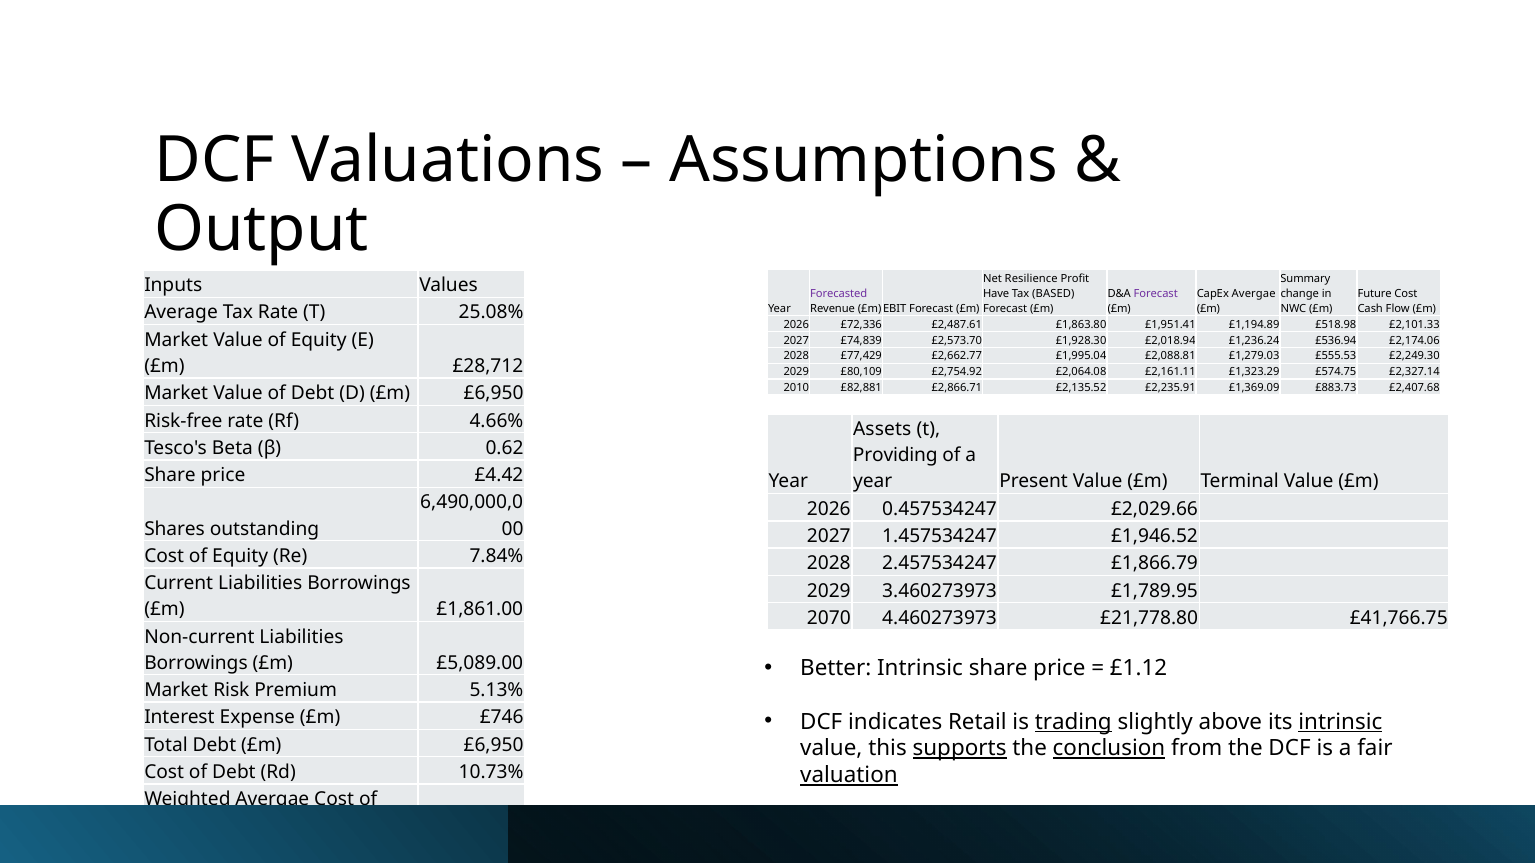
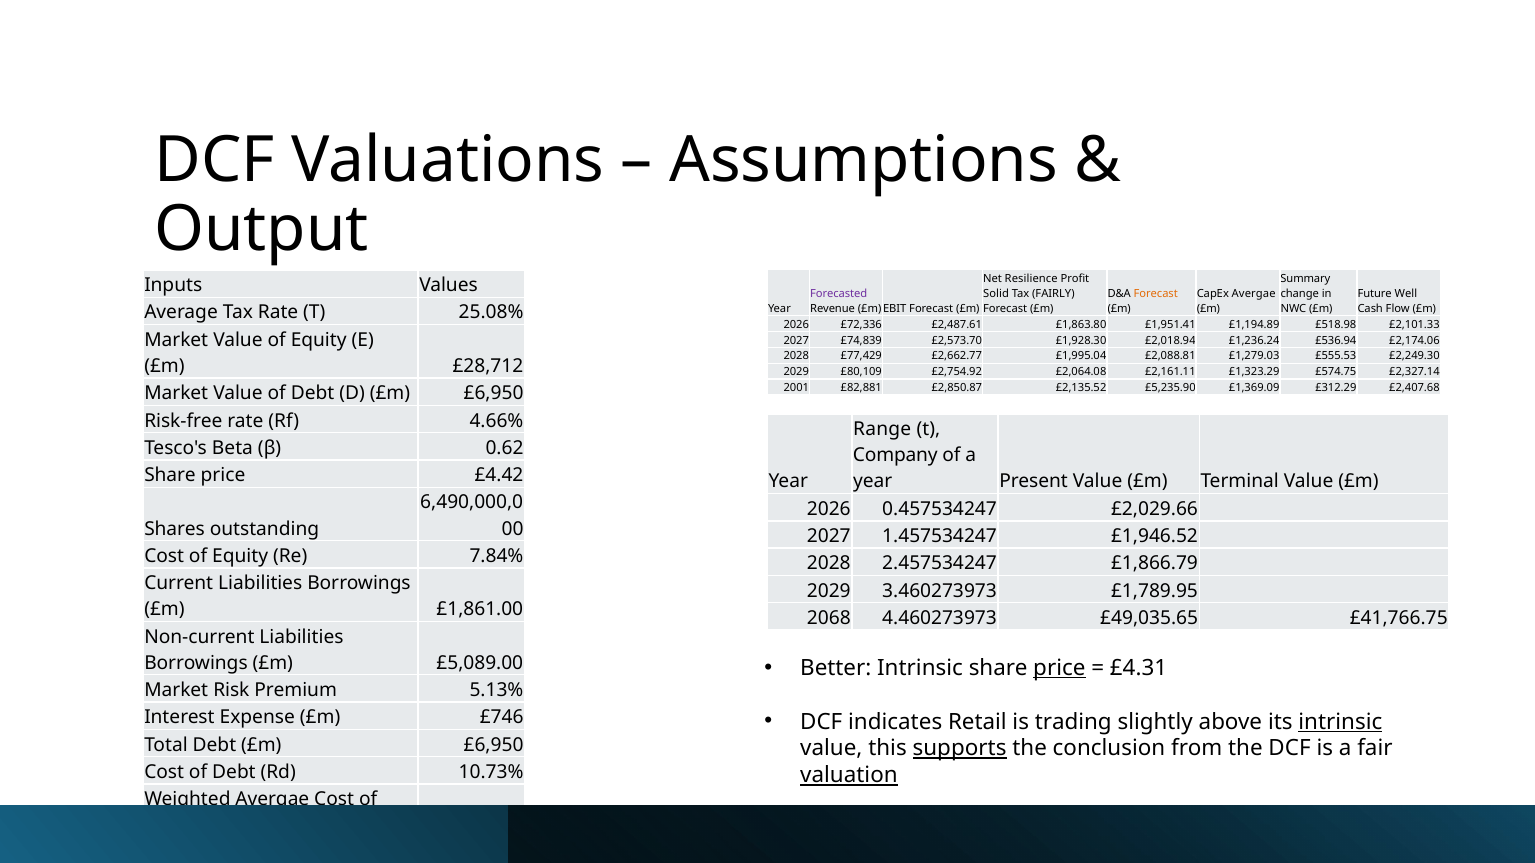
Have: Have -> Solid (996, 294)
BASED: BASED -> FAIRLY (1053, 294)
Forecast colour: purple -> orange (1156, 294)
Future Cost: Cost -> Well (1406, 294)
2010: 2010 -> 2001 (796, 388)
£2,866.71: £2,866.71 -> £2,850.87 (957, 388)
£2,235.91: £2,235.91 -> £5,235.90 (1170, 388)
£883.73: £883.73 -> £312.29 (1336, 388)
Assets: Assets -> Range (882, 430)
Providing: Providing -> Company (895, 456)
2070: 2070 -> 2068 (829, 619)
£21,778.80: £21,778.80 -> £49,035.65 (1149, 619)
price underline: none -> present (1059, 668)
£1.12: £1.12 -> £4.31 (1139, 668)
trading underline: present -> none (1073, 722)
conclusion underline: present -> none (1109, 749)
